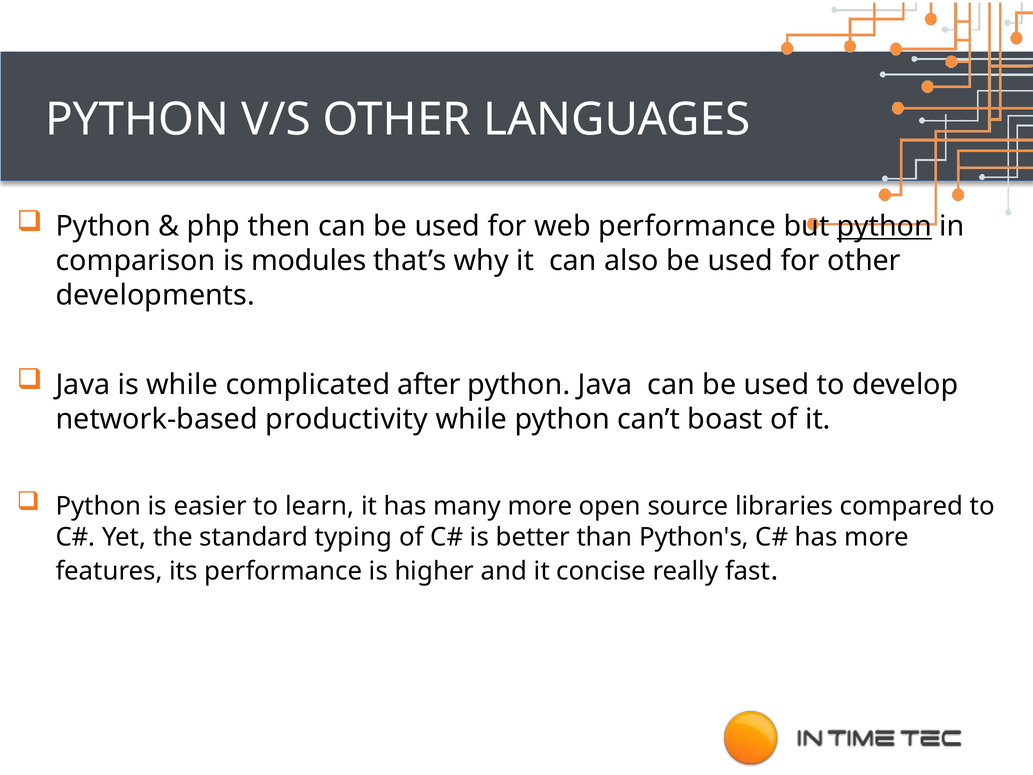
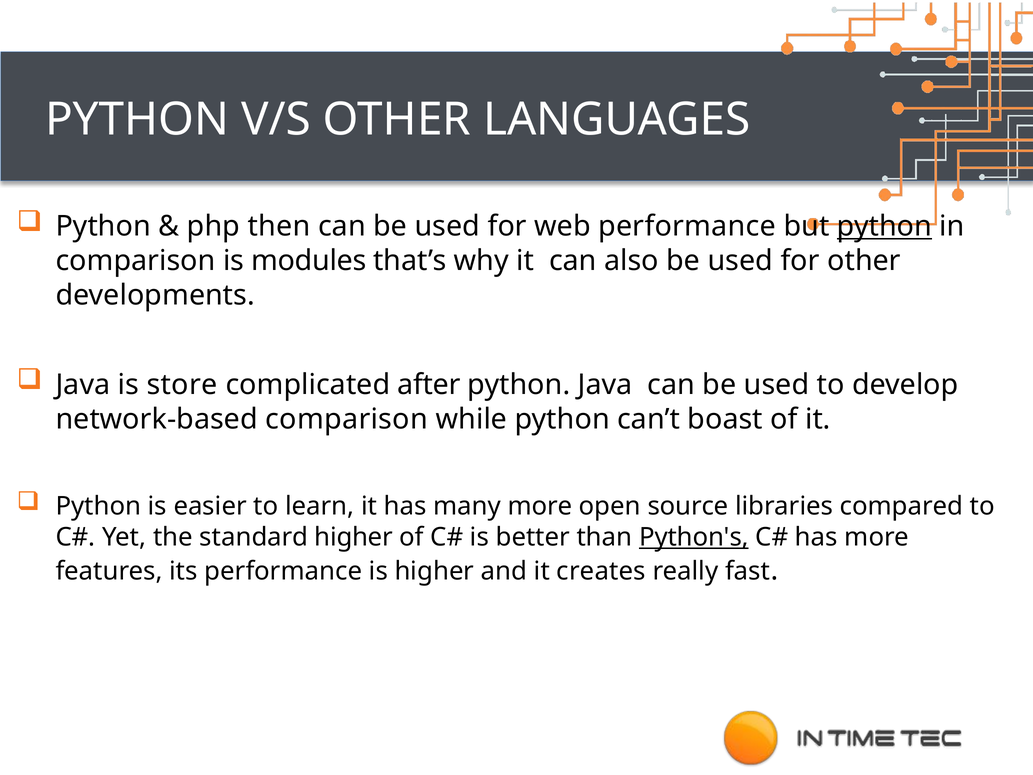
is while: while -> store (182, 384)
network-based productivity: productivity -> comparison (347, 419)
standard typing: typing -> higher (354, 537)
Python's underline: none -> present (694, 537)
concise: concise -> creates (601, 571)
